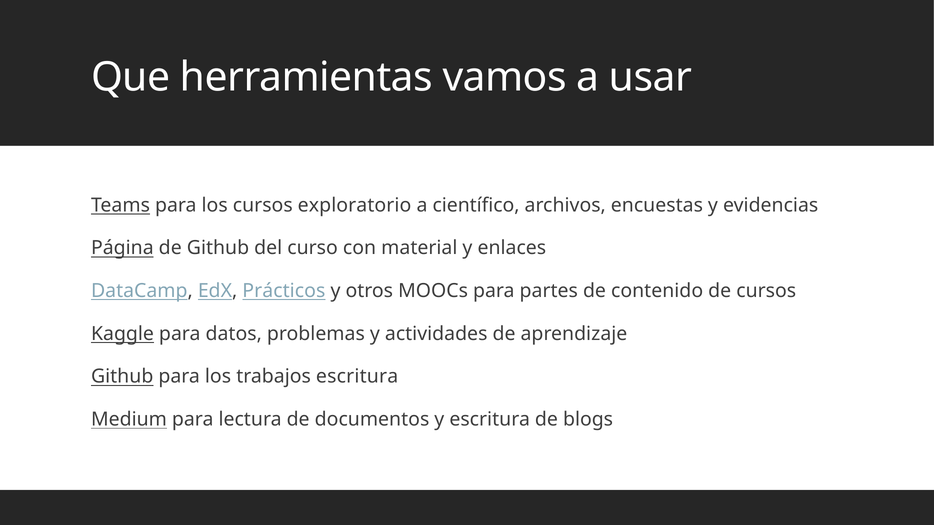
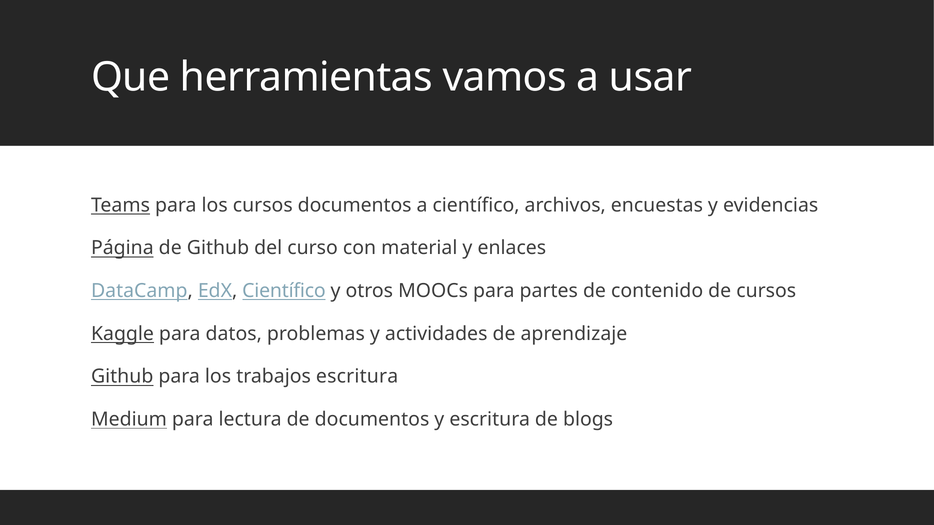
cursos exploratorio: exploratorio -> documentos (355, 205)
EdX Prácticos: Prácticos -> Científico (284, 291)
